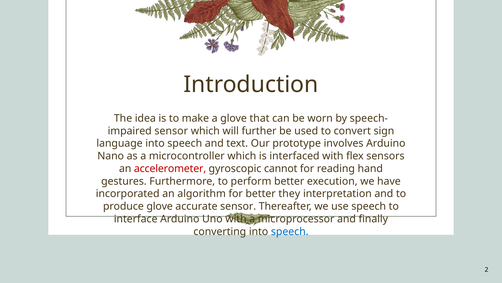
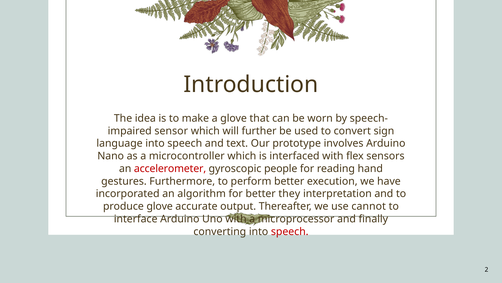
cannot: cannot -> people (281, 168)
accurate sensor: sensor -> output (238, 206)
use speech: speech -> cannot (369, 206)
speech colour: blue -> red (290, 231)
